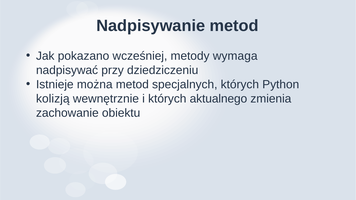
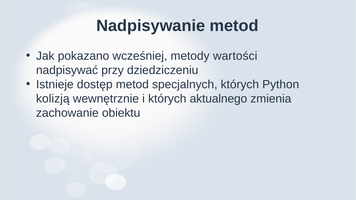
wymaga: wymaga -> wartości (235, 56)
można: można -> dostęp (95, 84)
